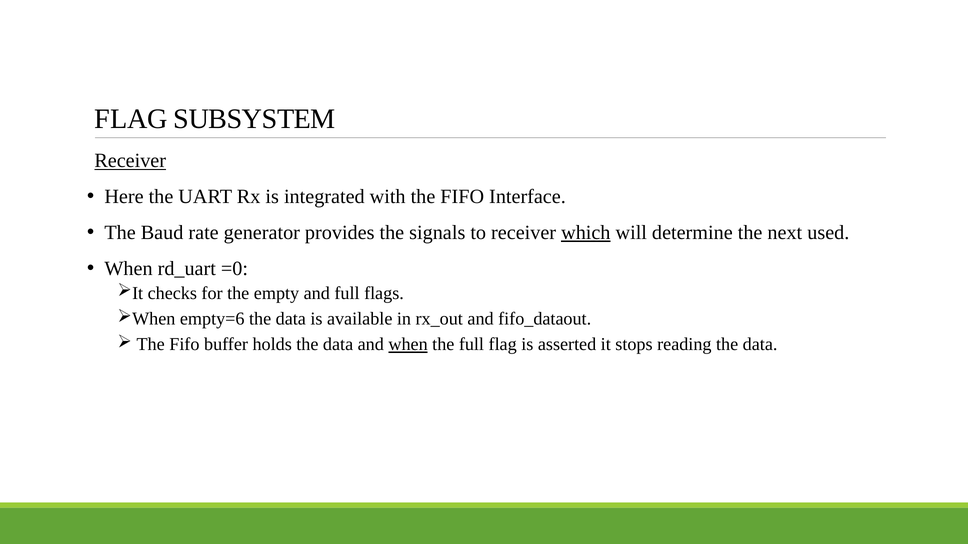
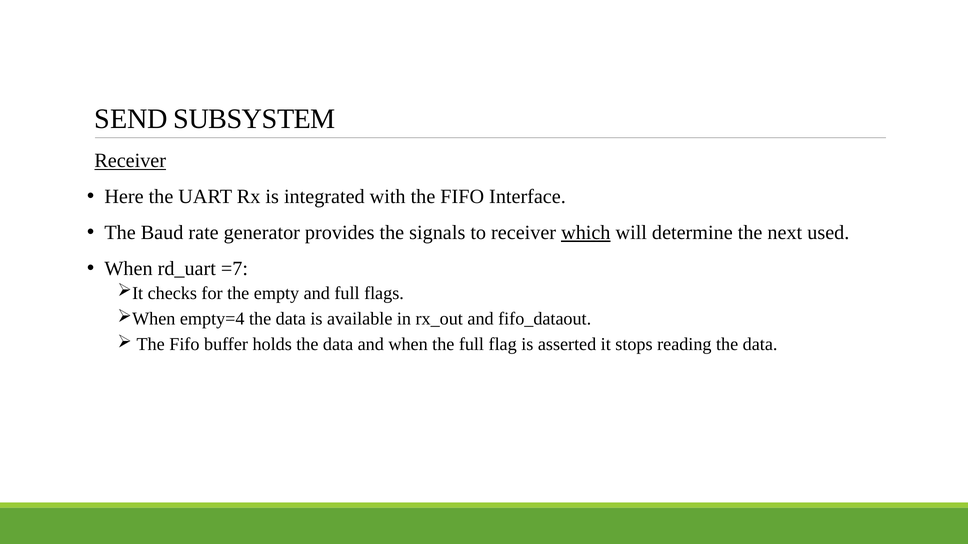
FLAG: FLAG -> SEND (131, 119)
=0: =0 -> =7 (234, 269)
empty=6: empty=6 -> empty=4 (212, 319)
when underline: present -> none (408, 345)
